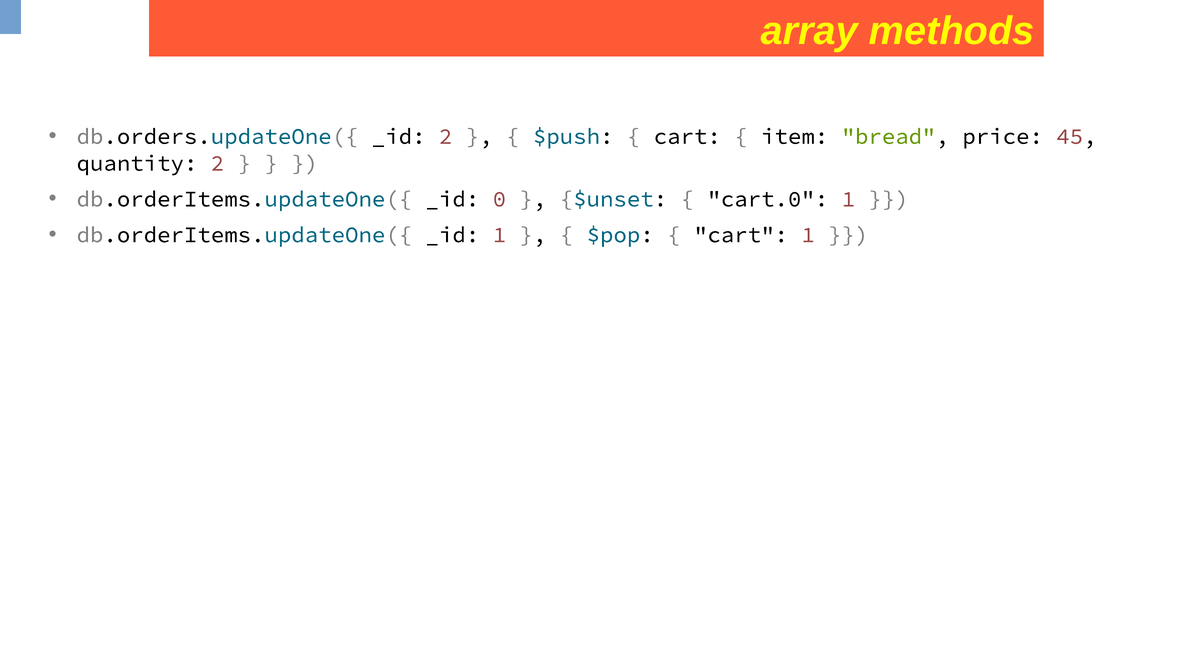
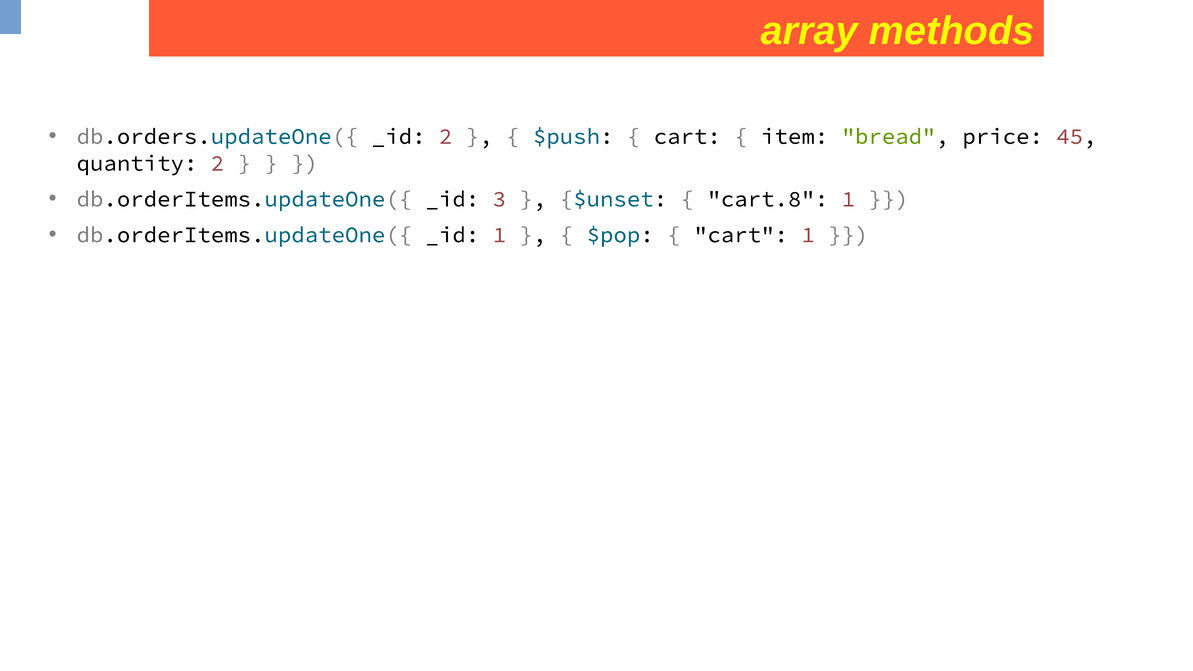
0: 0 -> 3 (499, 199)
cart.0: cart.0 -> cart.8 (768, 199)
